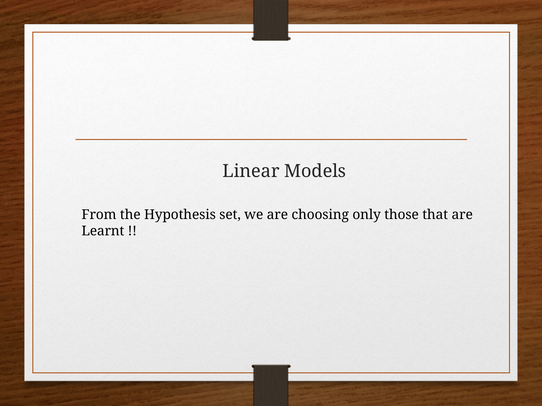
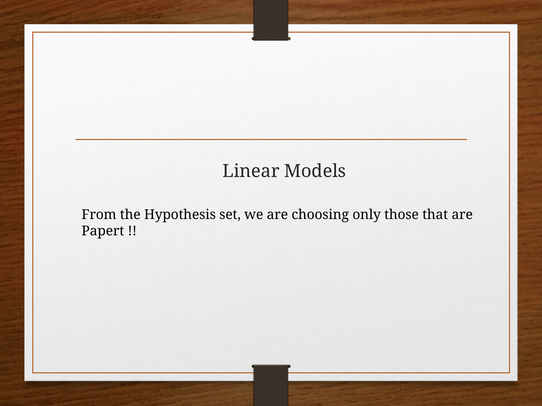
Learnt: Learnt -> Papert (103, 231)
